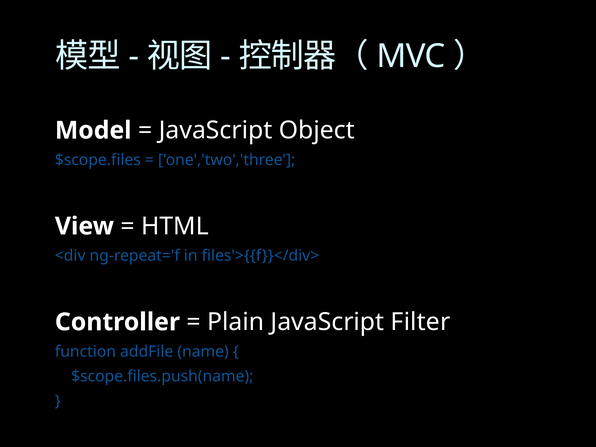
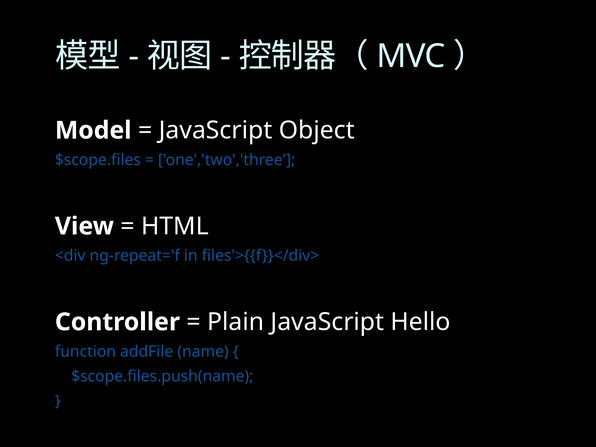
Filter: Filter -> Hello (421, 322)
